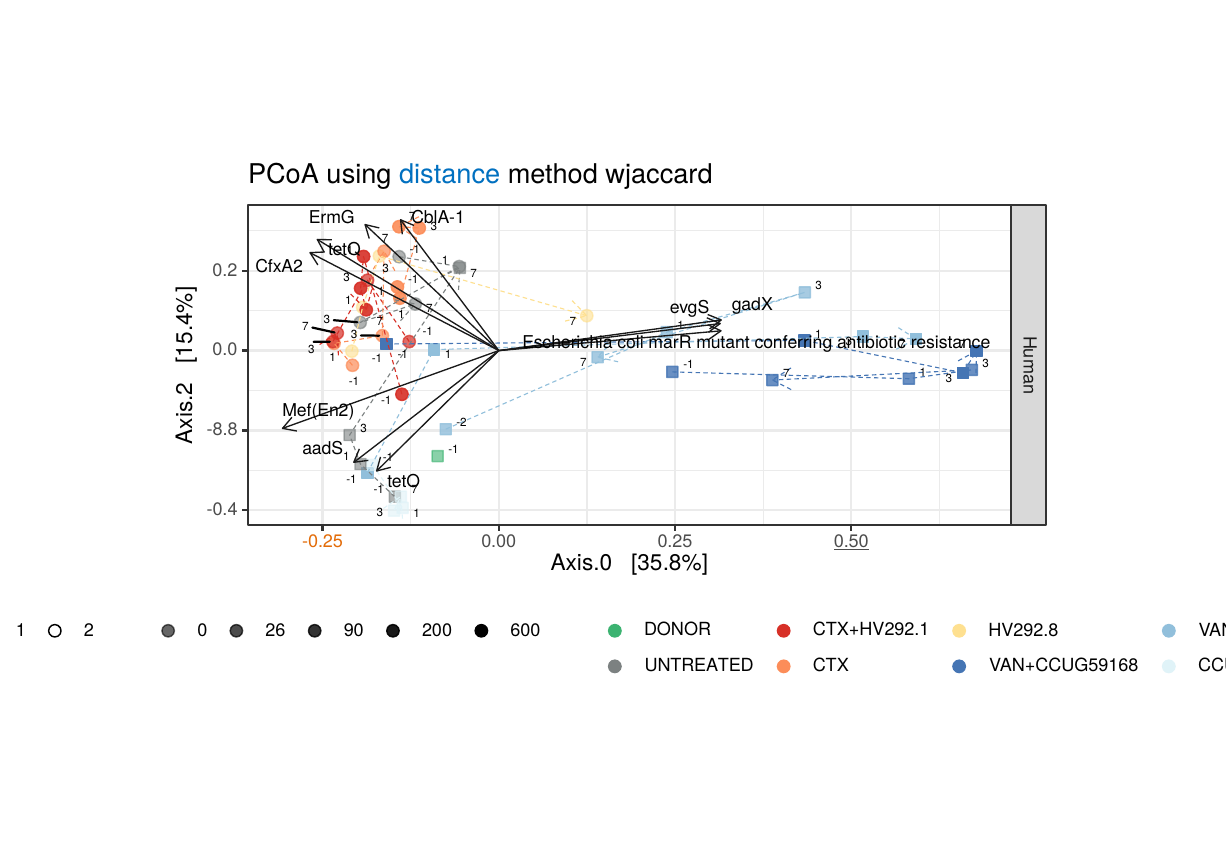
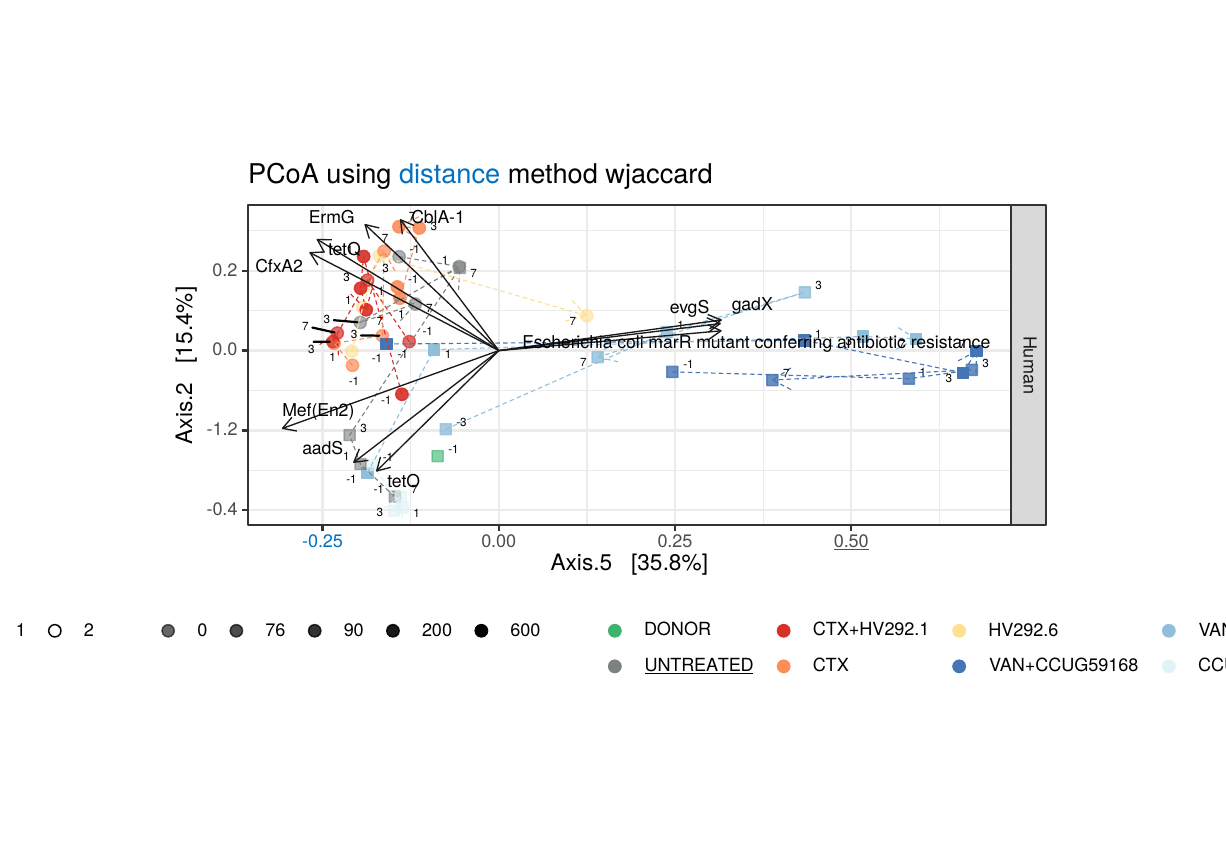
-2: -2 -> -3 (462, 422)
-8.8: -8.8 -> -1.2 (222, 430)
-0.25 colour: orange -> blue (323, 541)
Axis.0: Axis.0 -> Axis.5 (581, 563)
HV292.8: HV292.8 -> HV292.6 (1023, 630)
26: 26 -> 76 (275, 630)
UNTREATED underline: none -> present (699, 666)
